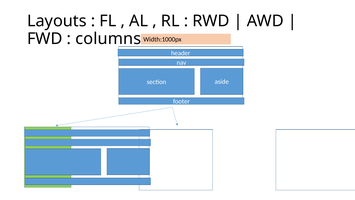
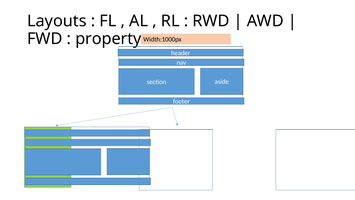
columns: columns -> property (108, 39)
